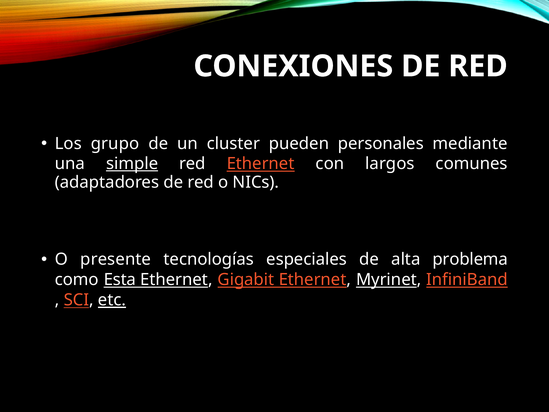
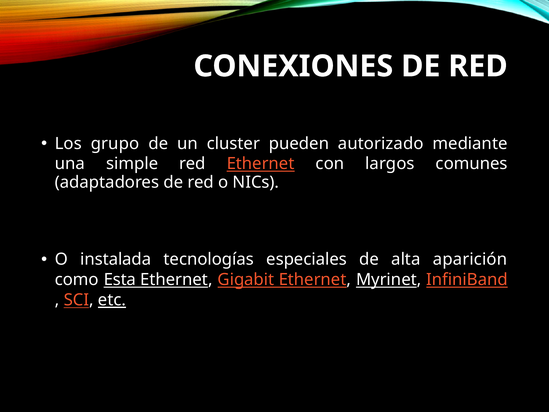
personales: personales -> autorizado (381, 143)
simple underline: present -> none (132, 164)
presente: presente -> instalada (116, 259)
problema: problema -> aparición (470, 259)
